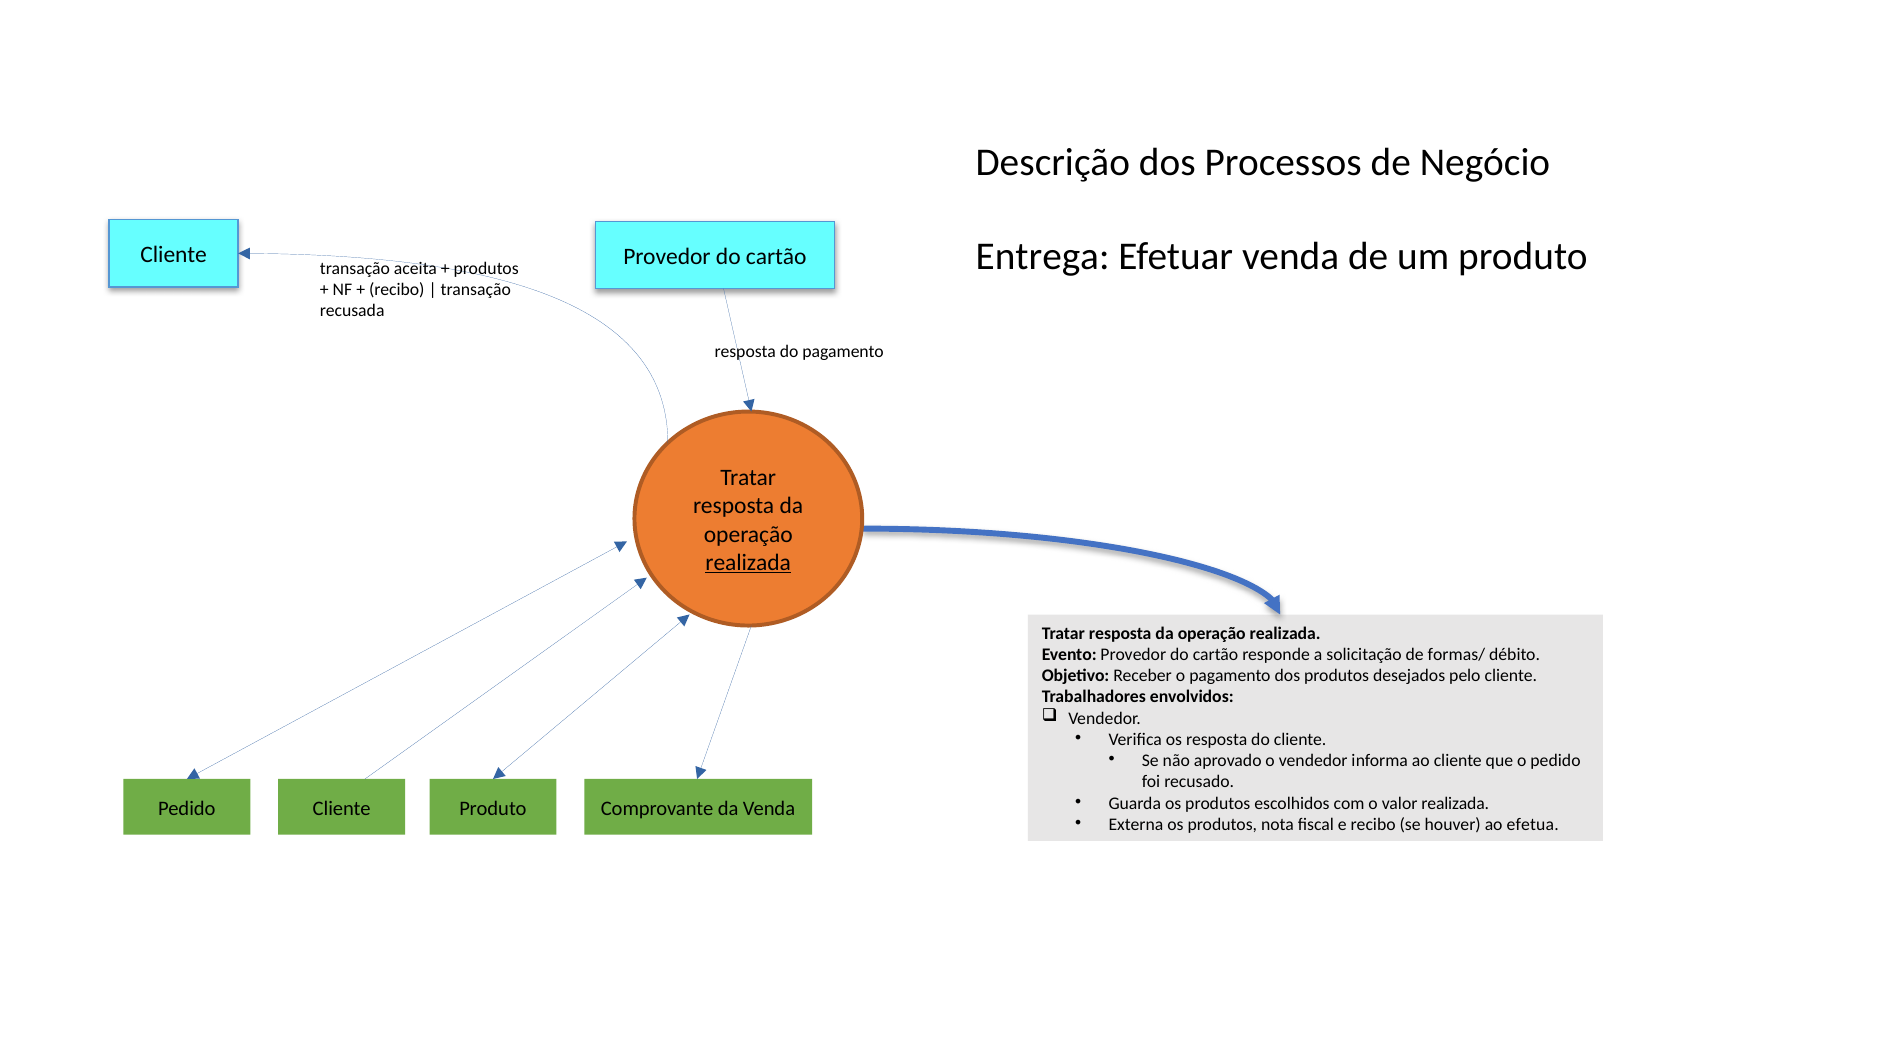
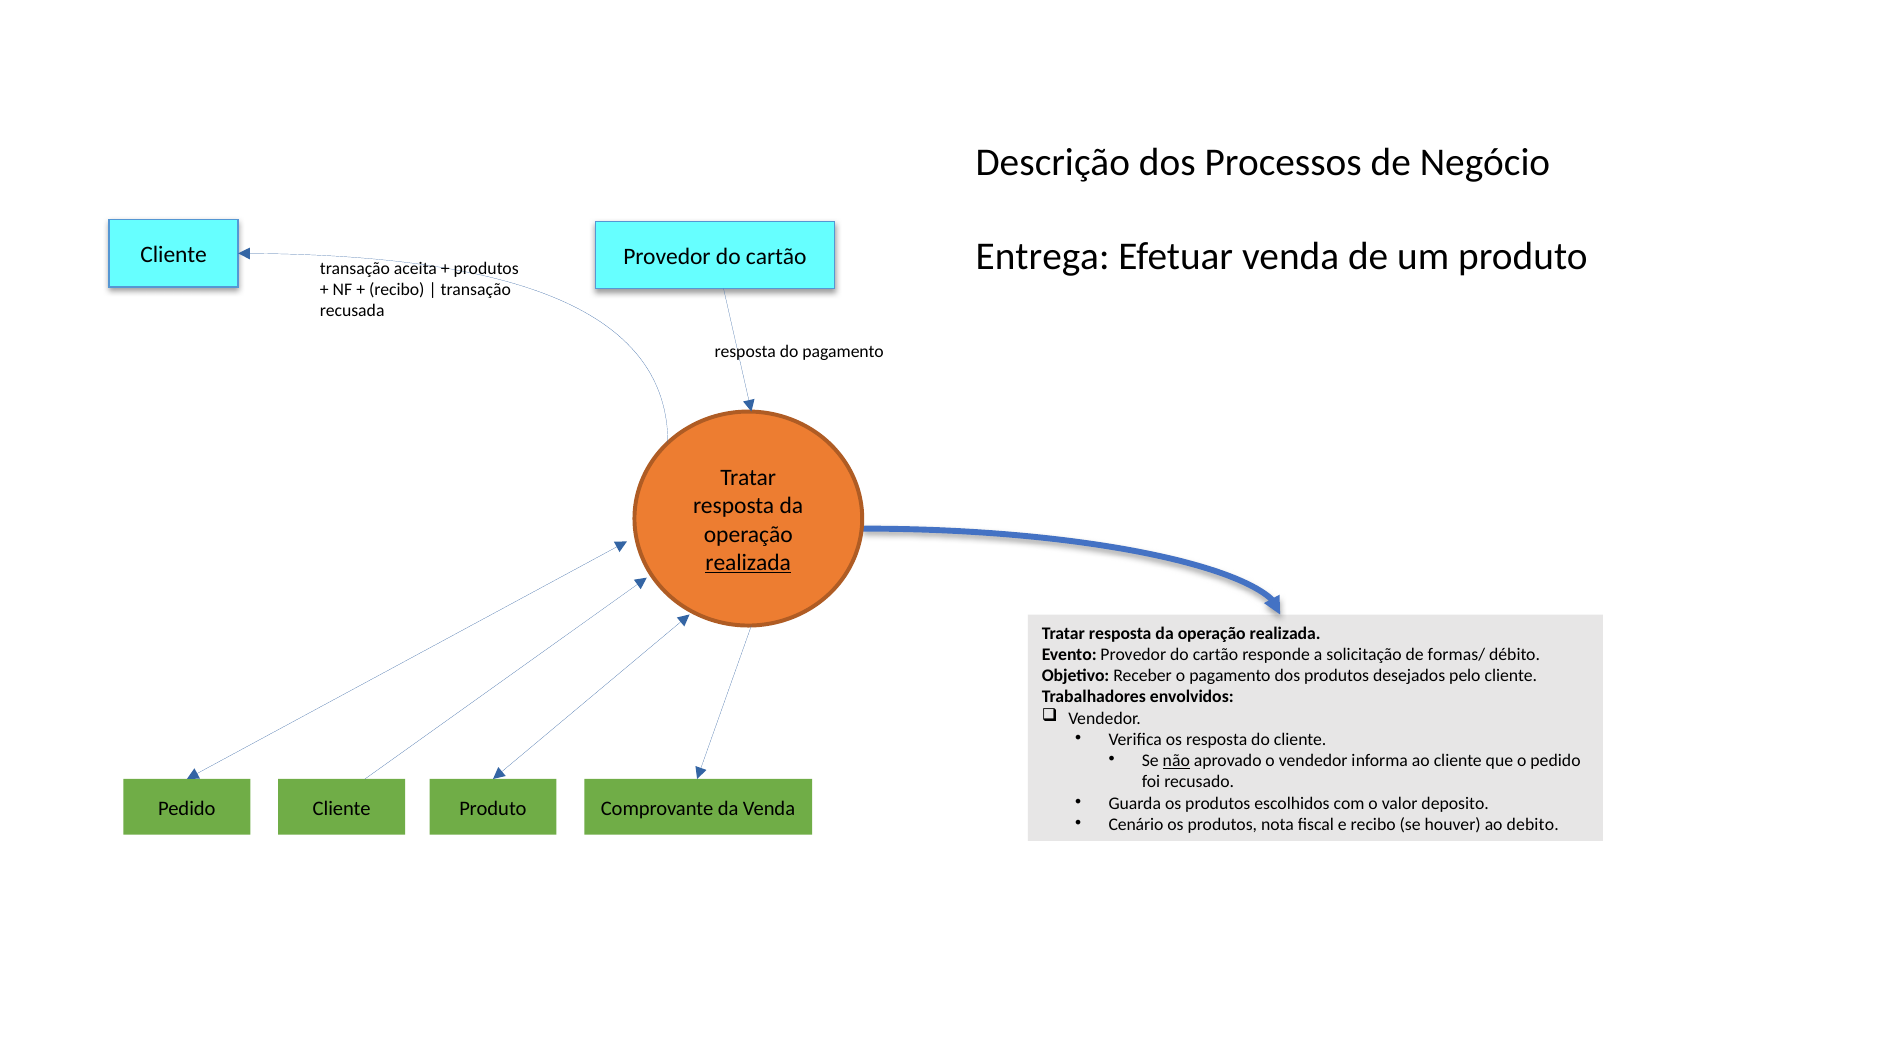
não underline: none -> present (1176, 761)
valor realizada: realizada -> deposito (1455, 804)
Externa: Externa -> Cenário (1136, 825)
efetua: efetua -> debito (1533, 825)
